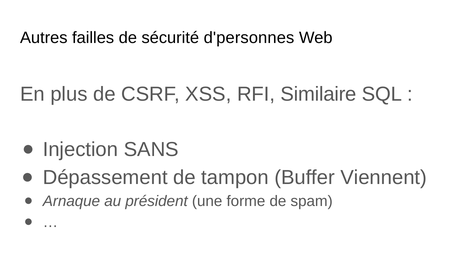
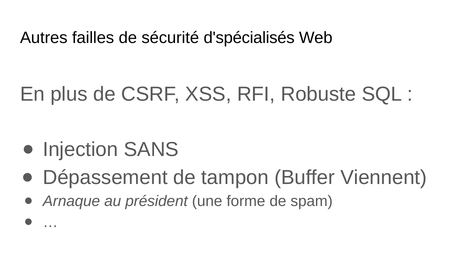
d'personnes: d'personnes -> d'spécialisés (249, 38)
Similaire: Similaire -> Robuste (318, 94)
